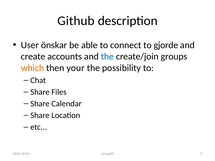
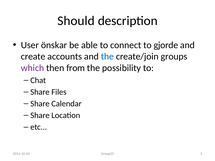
Github: Github -> Should (76, 21)
which colour: orange -> purple (33, 68)
your: your -> from (76, 68)
